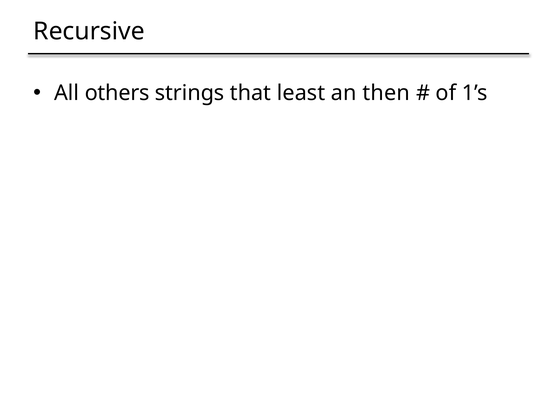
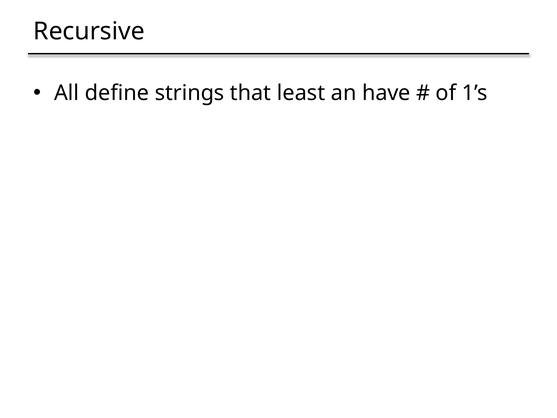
others: others -> define (117, 93)
then: then -> have (386, 93)
